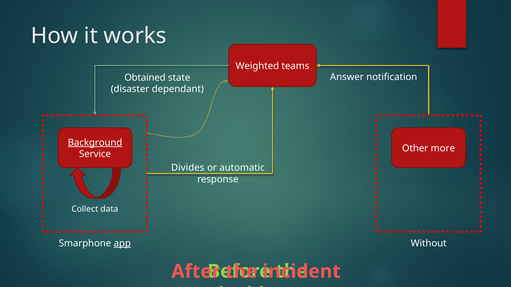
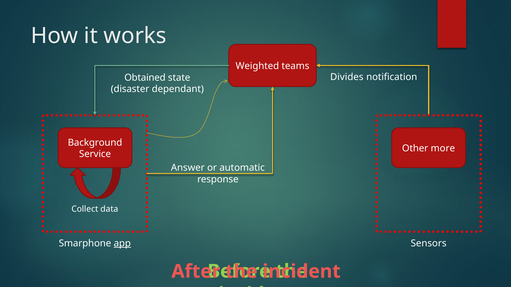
Answer: Answer -> Divides (347, 77)
Background underline: present -> none (95, 143)
Divides: Divides -> Answer (188, 168)
Without: Without -> Sensors (429, 244)
